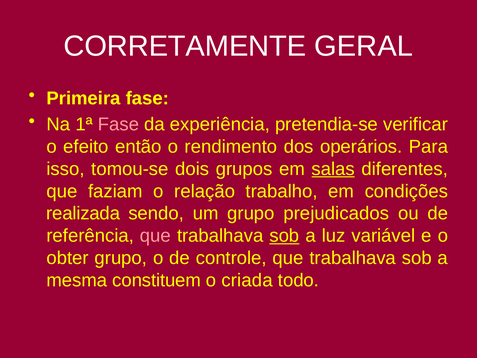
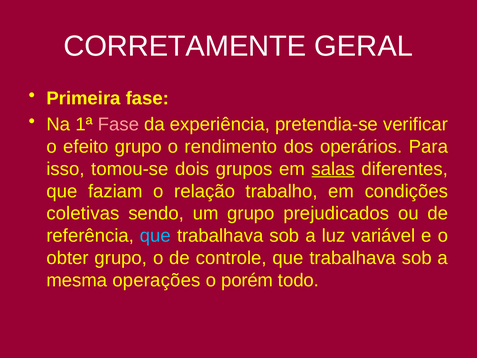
efeito então: então -> grupo (138, 147)
realizada: realizada -> coletivas (83, 213)
que colour: pink -> light blue (155, 236)
sob underline: present -> none (284, 236)
constituem: constituem -> operações (156, 280)
criada: criada -> porém (247, 280)
